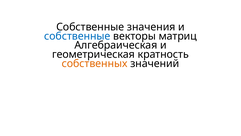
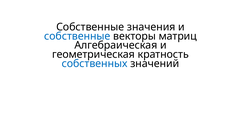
собственных colour: orange -> blue (95, 63)
